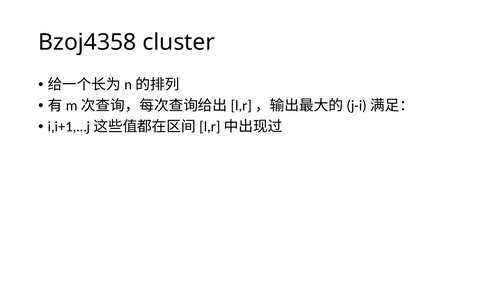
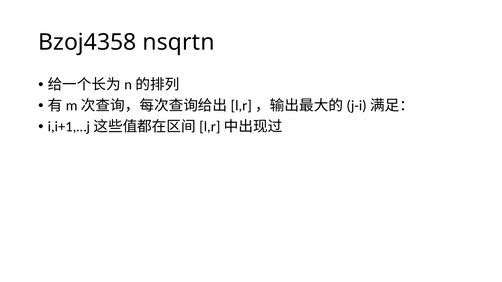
cluster: cluster -> nsqrtn (179, 42)
